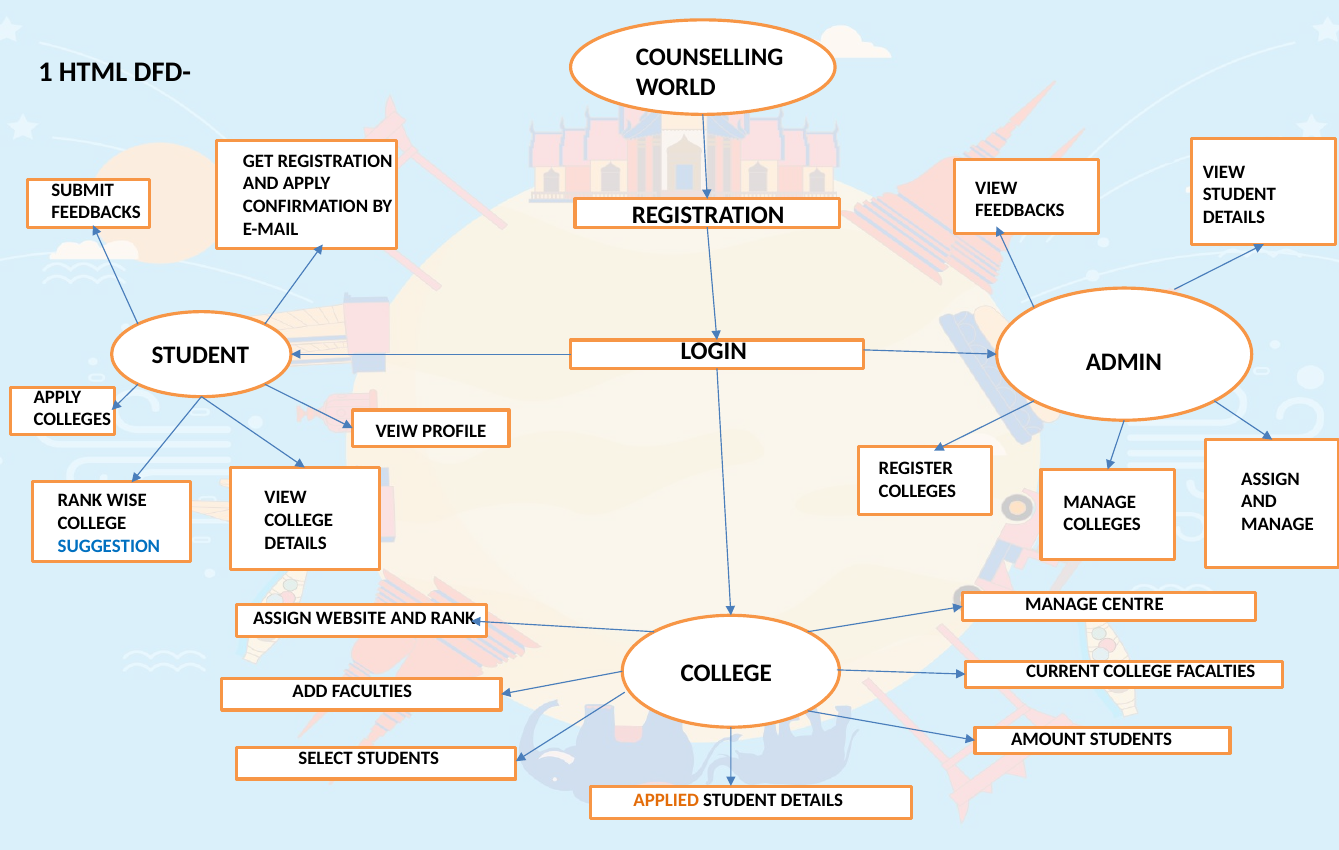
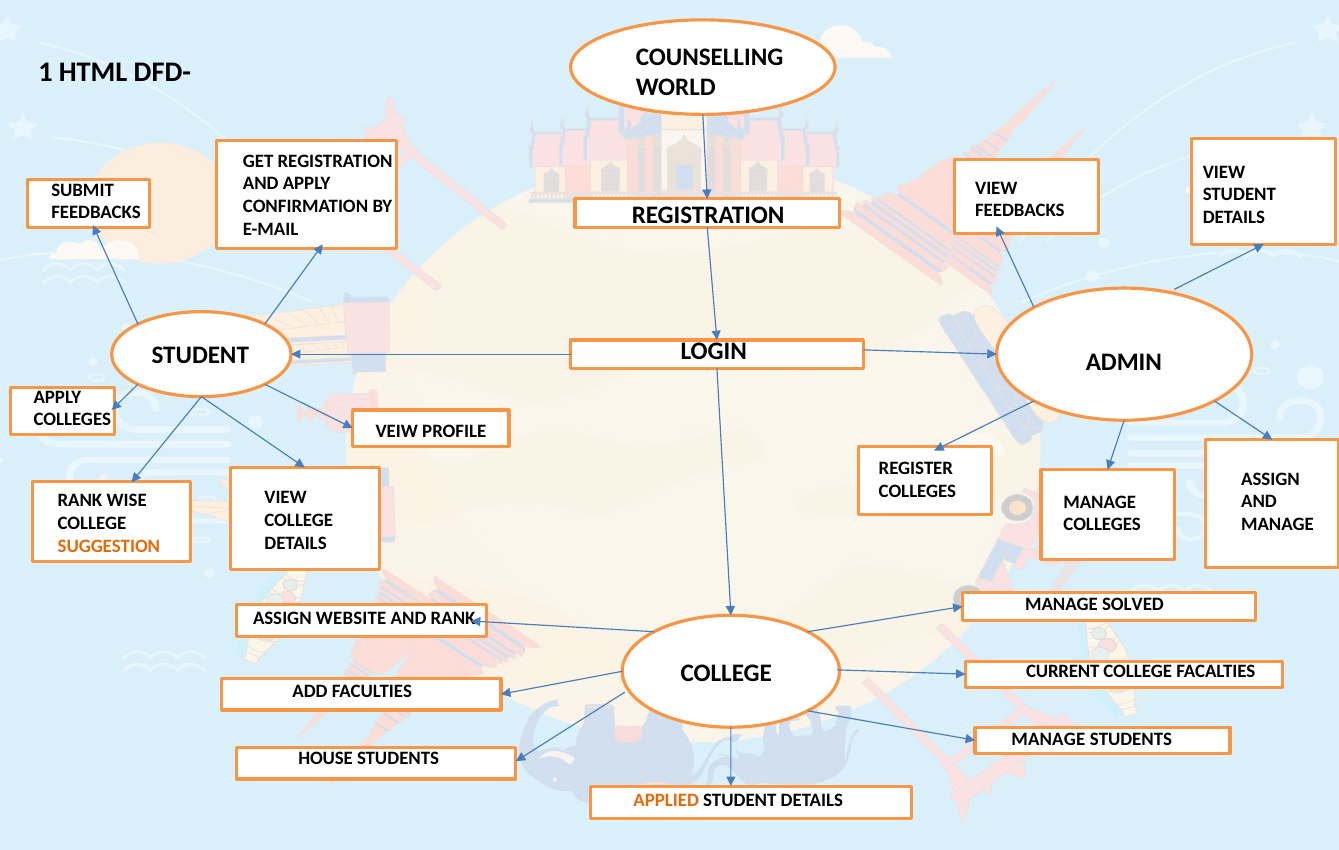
SUGGESTION colour: blue -> orange (109, 546)
CENTRE: CENTRE -> SOLVED (1133, 604)
AMOUNT: AMOUNT -> MANAGE (1048, 739)
SELECT: SELECT -> HOUSE (326, 759)
